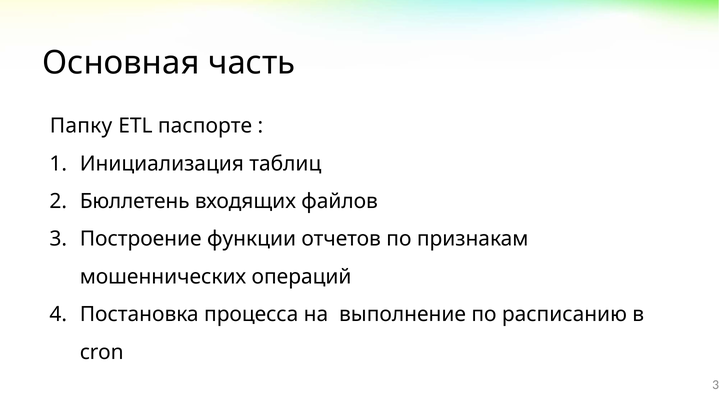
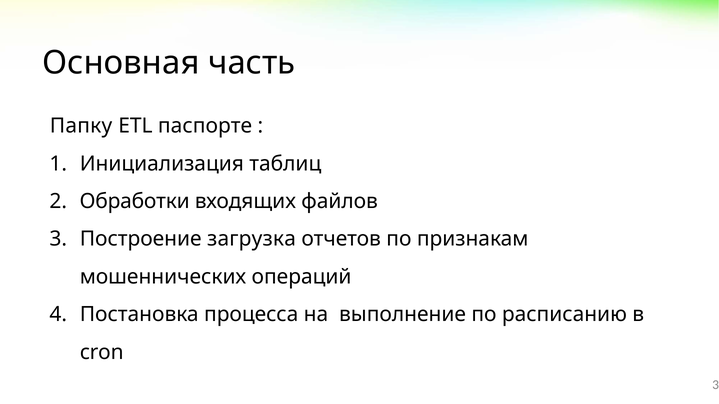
Бюллетень: Бюллетень -> Обработки (135, 202)
функции: функции -> загрузка (252, 239)
